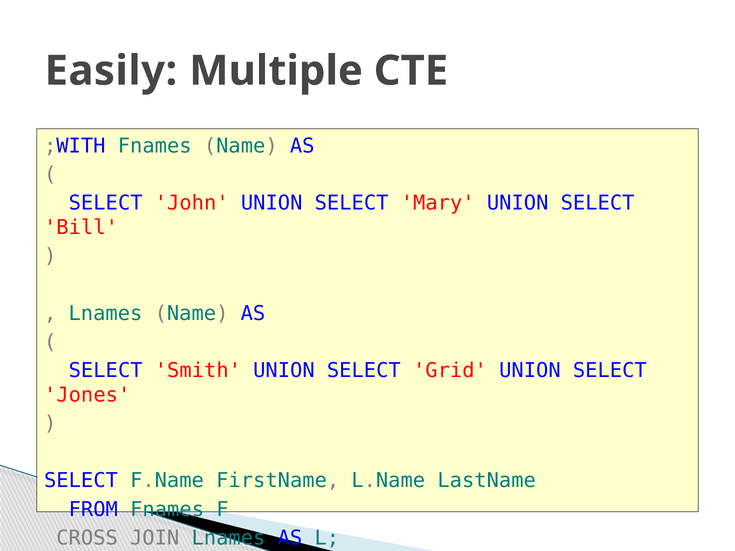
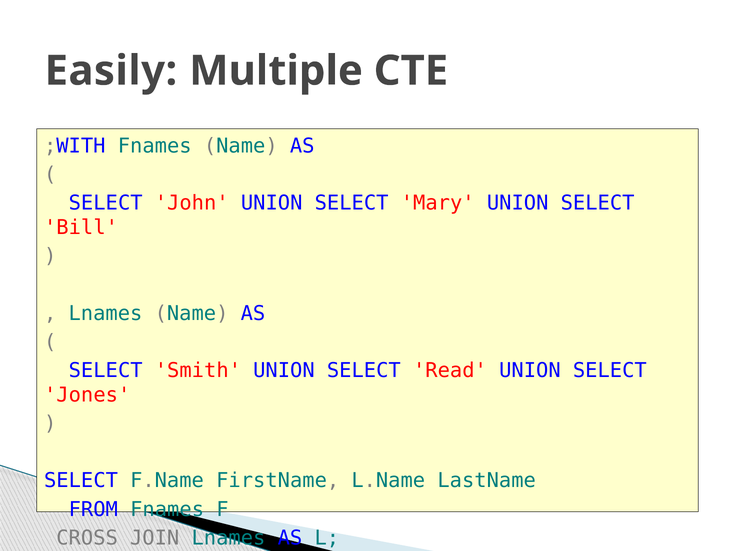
Grid: Grid -> Read (450, 371)
